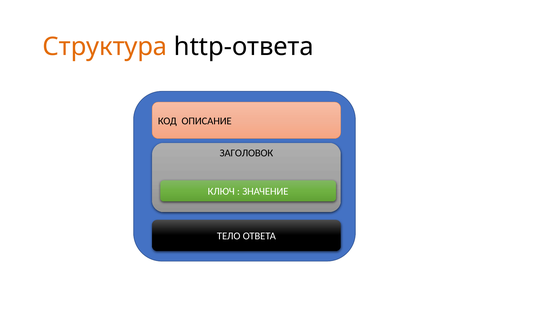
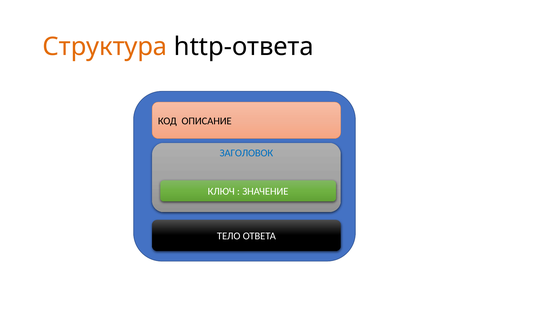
ЗАГОЛОВОК colour: black -> blue (246, 153)
